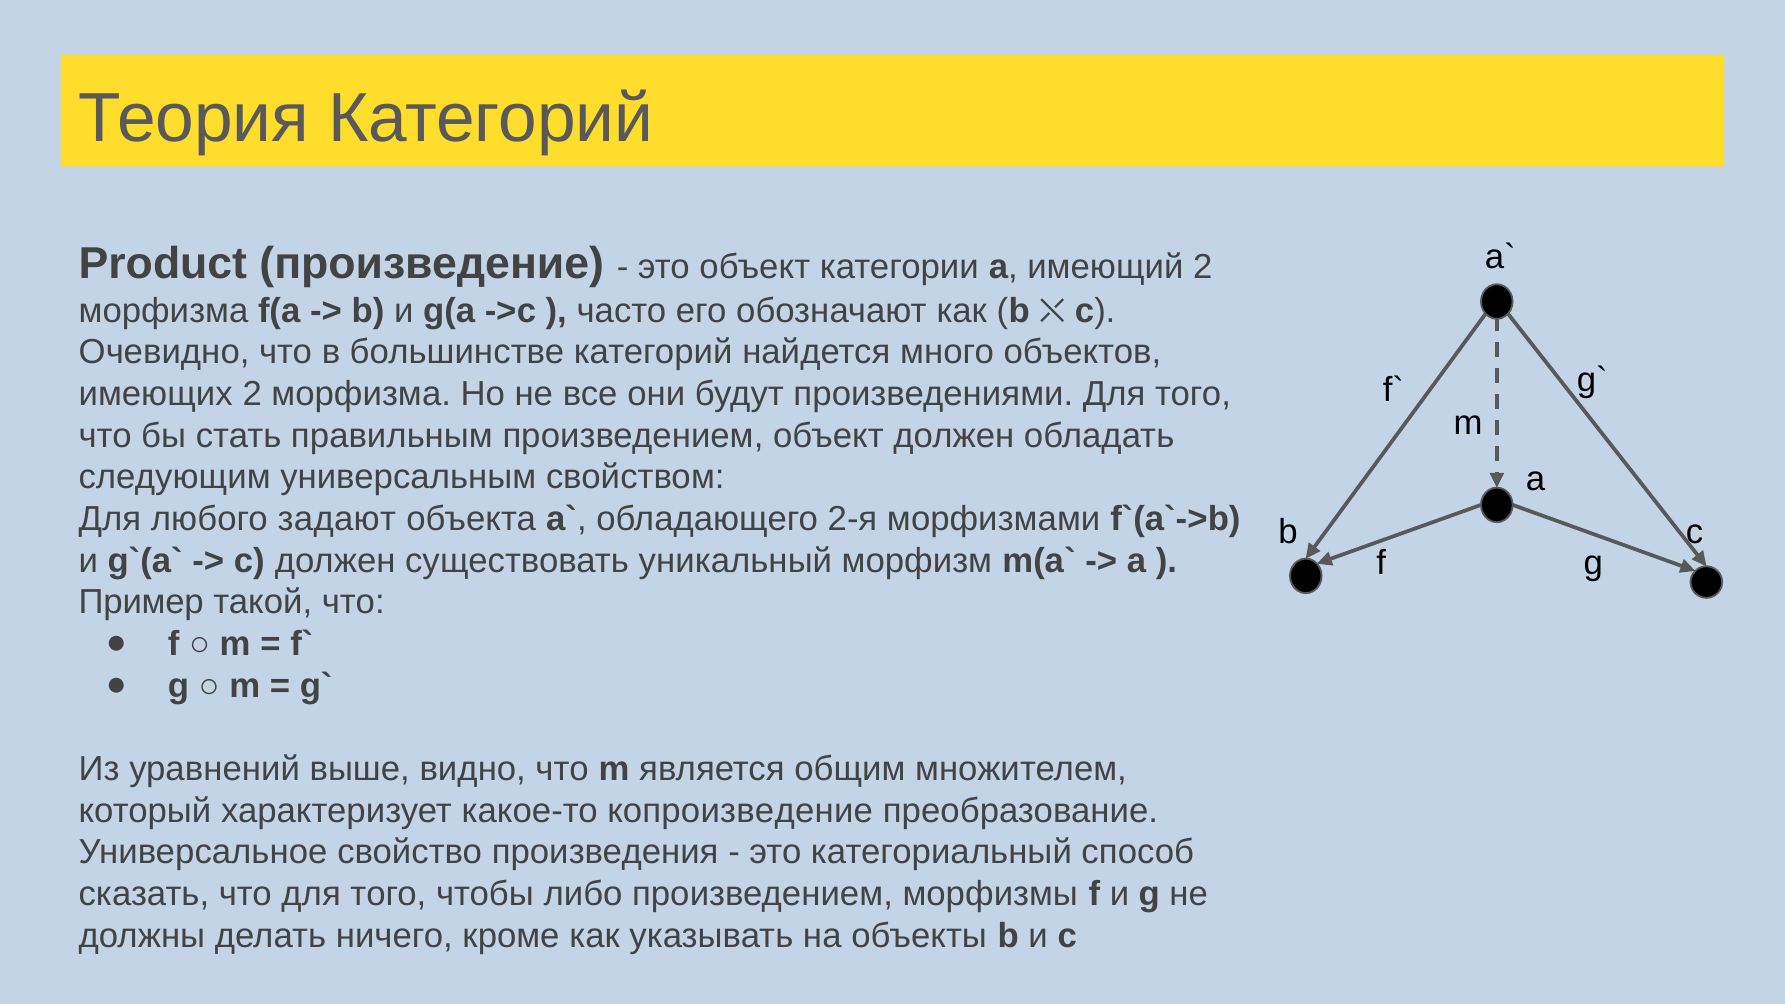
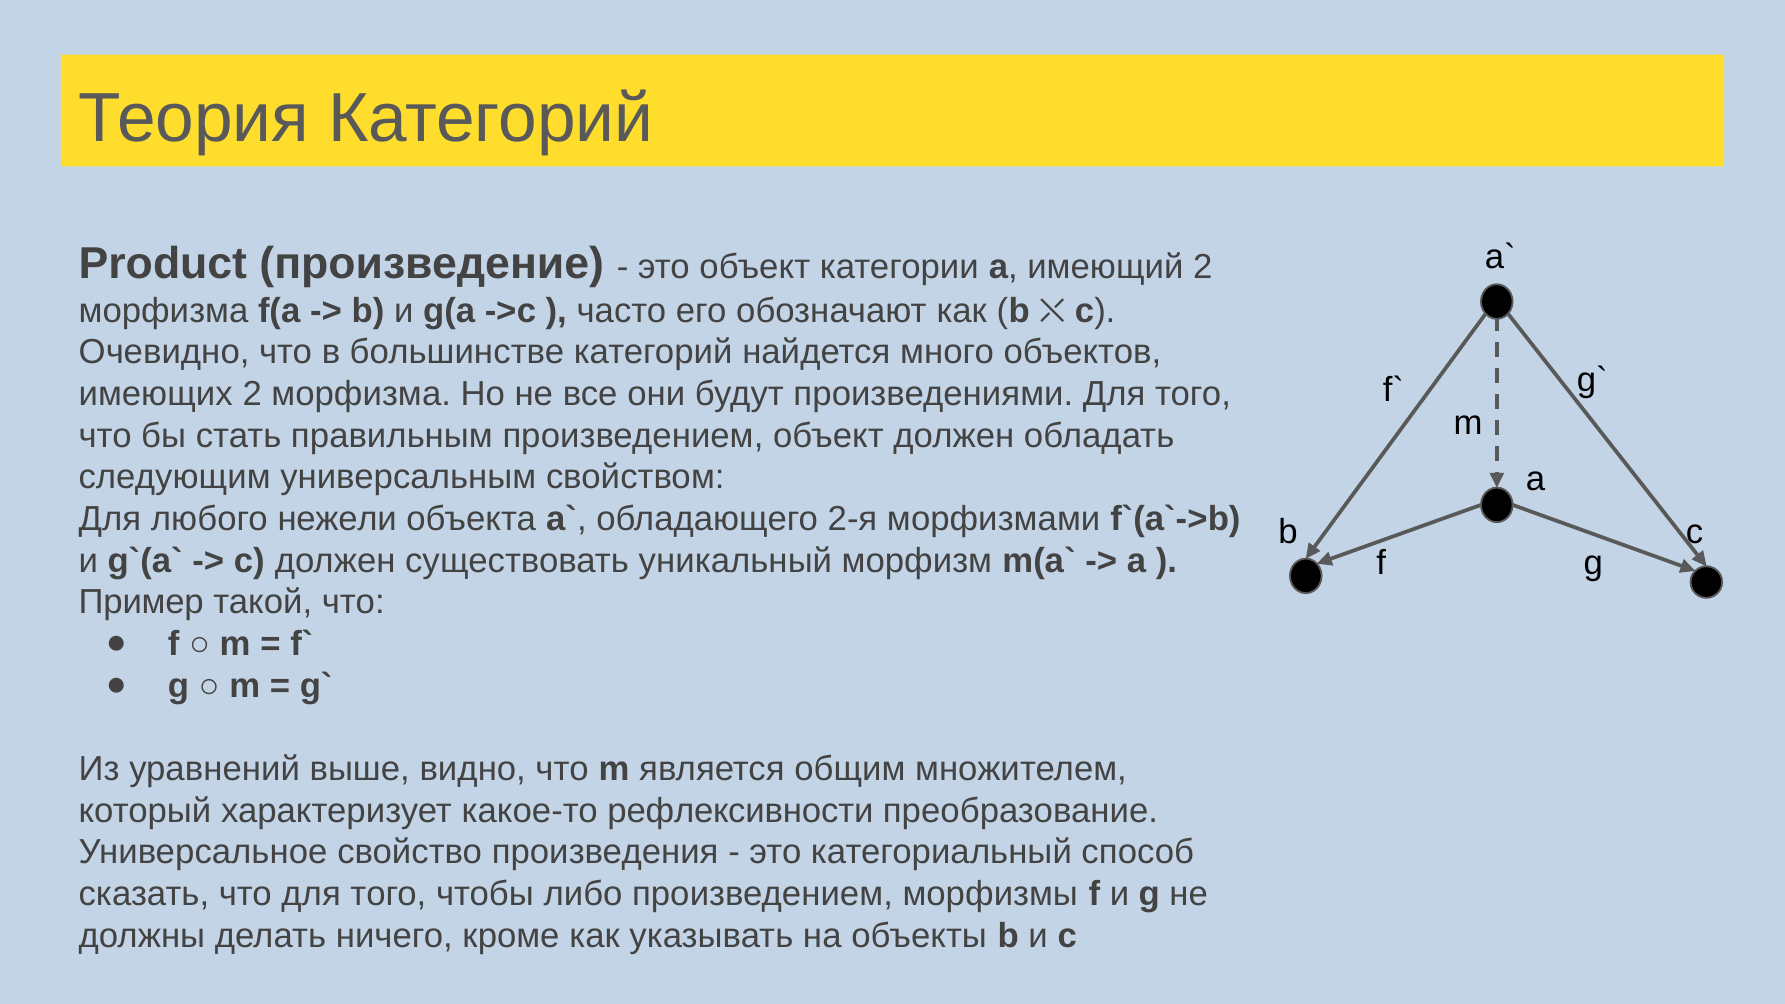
задают: задают -> нежели (337, 519)
копроизведение: копроизведение -> рефлексивности (740, 811)
